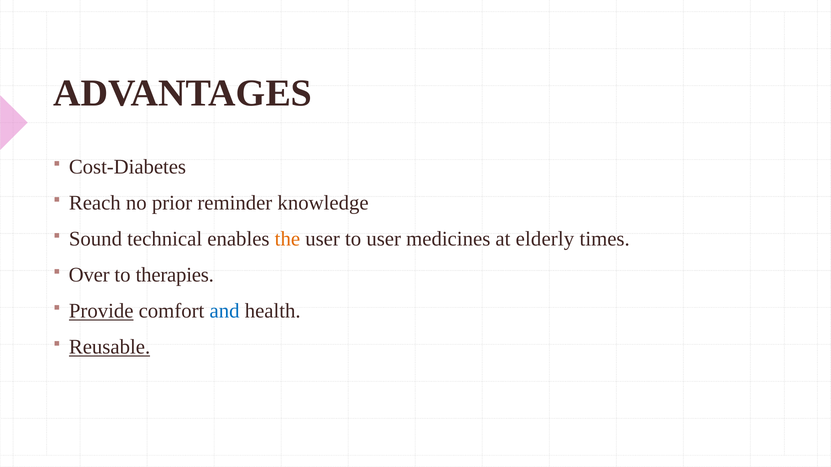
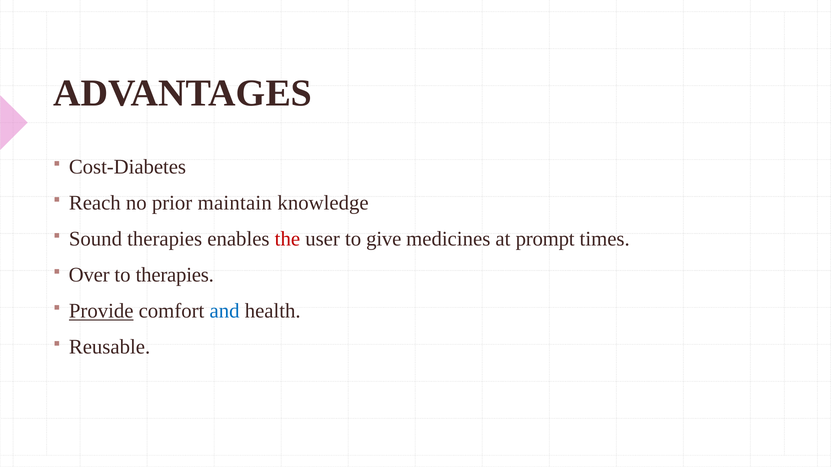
reminder: reminder -> maintain (235, 203)
Sound technical: technical -> therapies (165, 239)
the colour: orange -> red (287, 239)
to user: user -> give (384, 239)
elderly: elderly -> prompt (545, 239)
Reusable underline: present -> none (110, 347)
